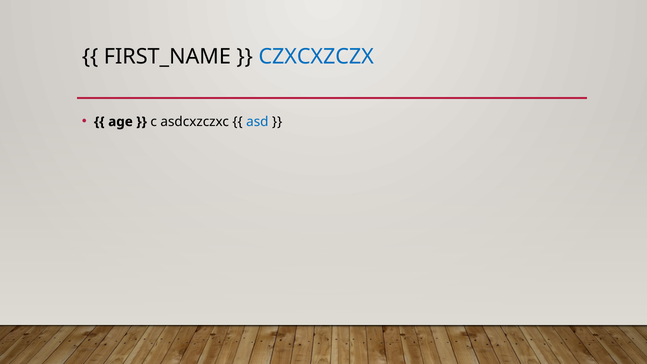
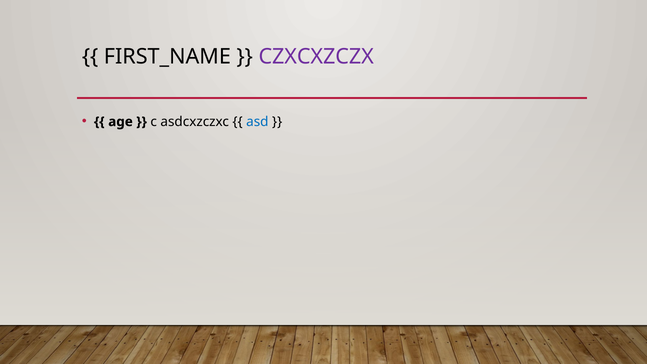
CZXCXZCZX colour: blue -> purple (316, 57)
